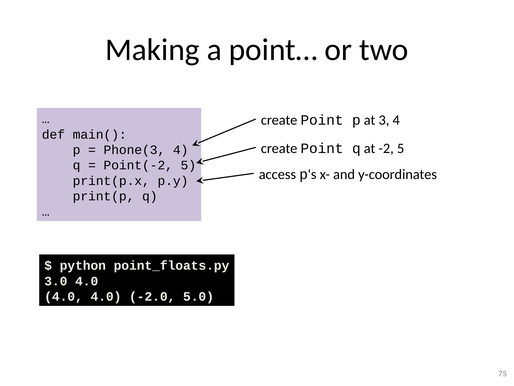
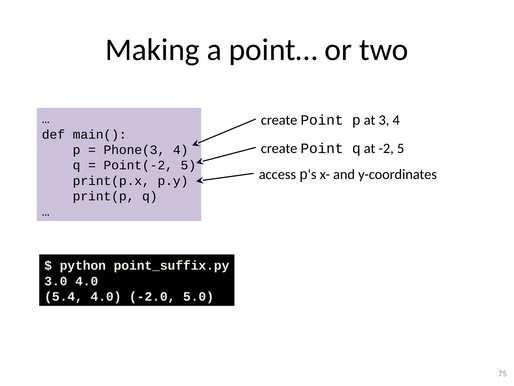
point_floats.py: point_floats.py -> point_suffix.py (171, 265)
4.0: 4.0 -> 5.4 (64, 296)
